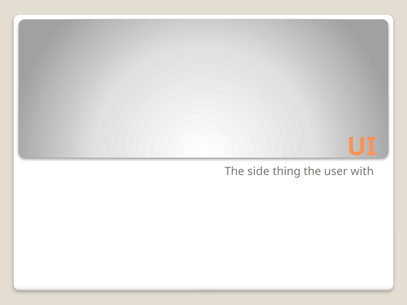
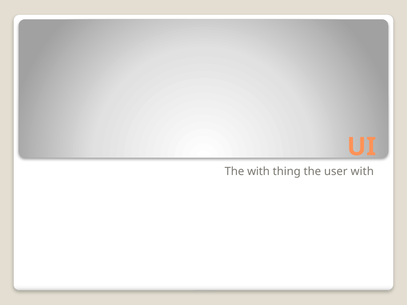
The side: side -> with (259, 172)
